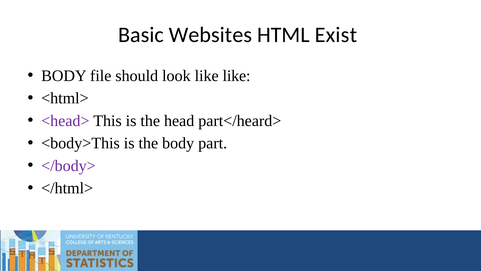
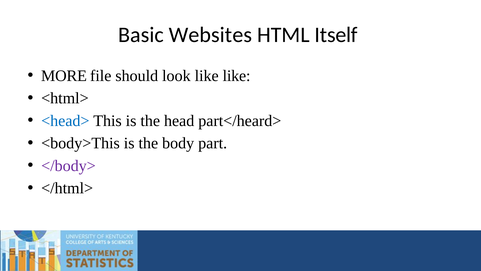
Exist: Exist -> Itself (336, 35)
BODY: BODY -> MORE (64, 76)
<head> colour: purple -> blue (65, 121)
